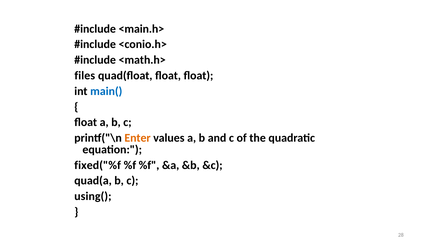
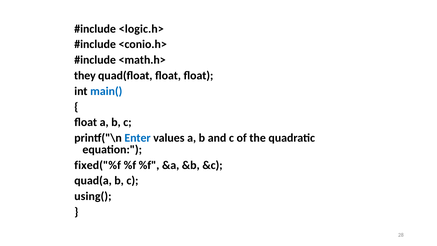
<main.h>: <main.h> -> <logic.h> (141, 29)
files: files -> they (85, 76)
Enter colour: orange -> blue (138, 138)
